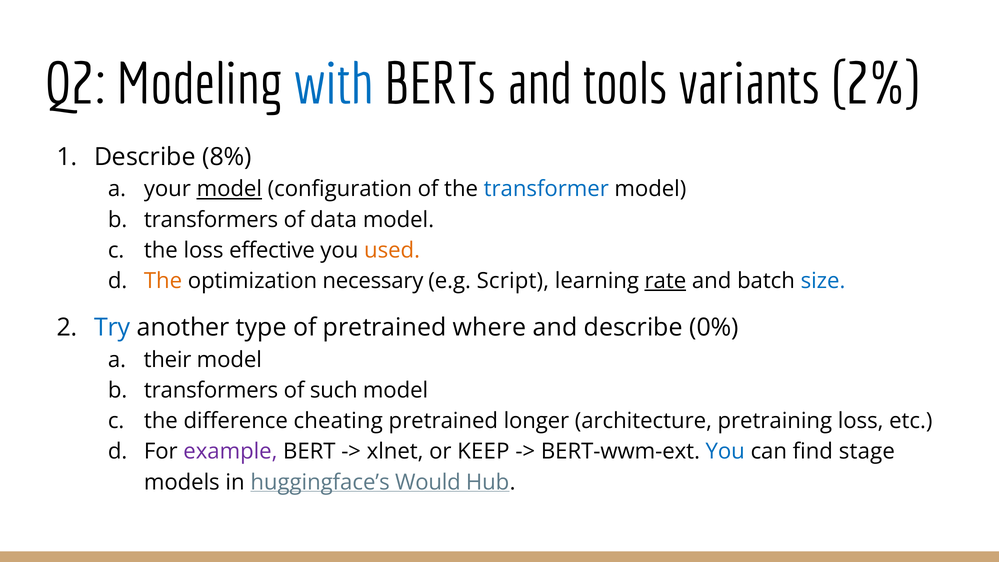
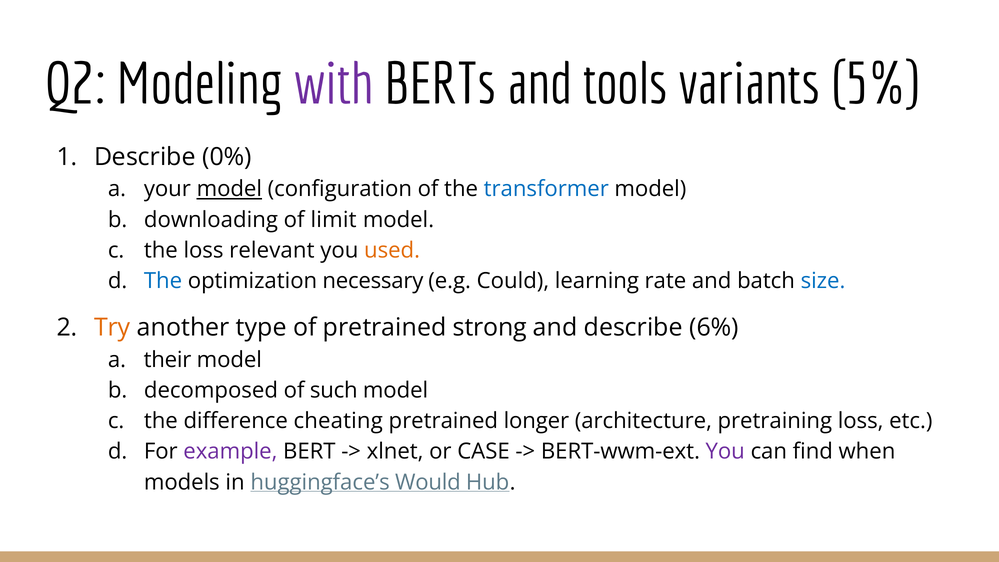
with colour: blue -> purple (334, 84)
2%: 2% -> 5% (876, 84)
8%: 8% -> 0% (227, 157)
transformers: transformers -> downloading (211, 220)
data: data -> limit (334, 220)
effective: effective -> relevant (272, 250)
The colour: orange -> blue (163, 281)
Script: Script -> Could (513, 281)
rate underline: present -> none (665, 281)
Try colour: blue -> orange (112, 328)
where: where -> strong (490, 328)
0%: 0% -> 6% (714, 328)
transformers: transformers -> decomposed (211, 390)
KEEP: KEEP -> CASE (483, 451)
You colour: blue -> purple (725, 451)
stage: stage -> when (867, 451)
